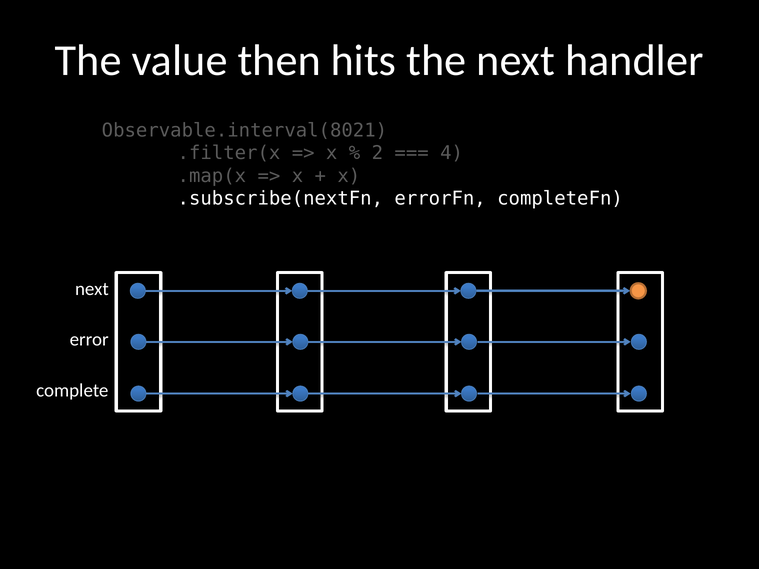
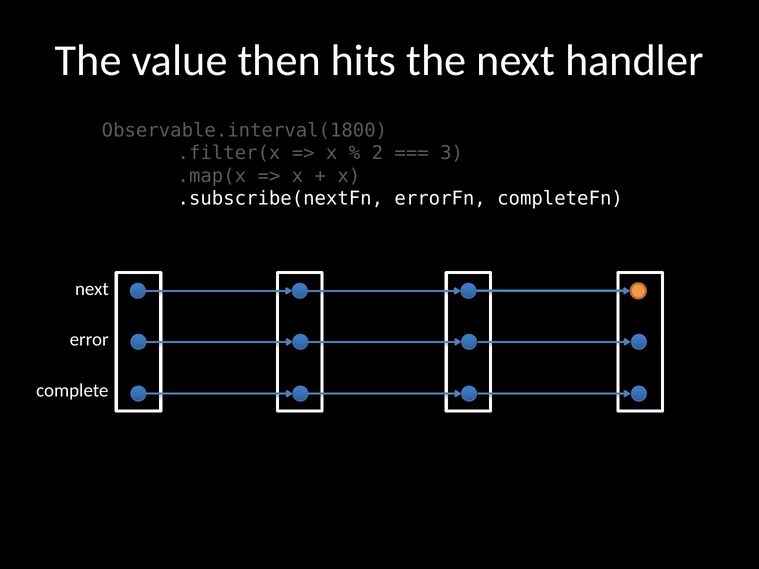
Observable.interval(8021: Observable.interval(8021 -> Observable.interval(1800 (244, 130)
4: 4 -> 3 (452, 153)
